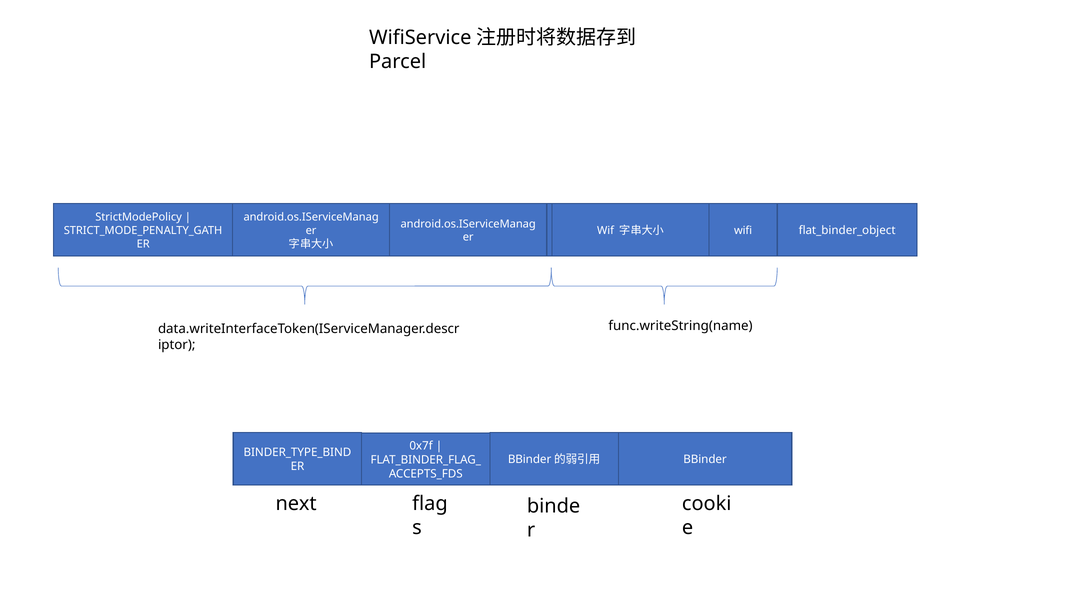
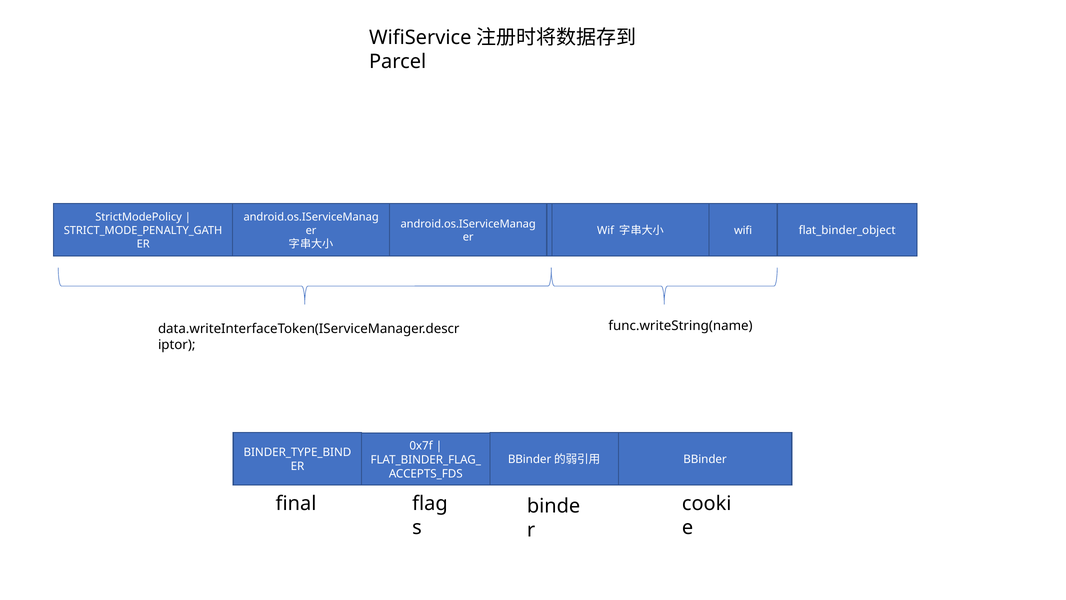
next: next -> final (296, 503)
